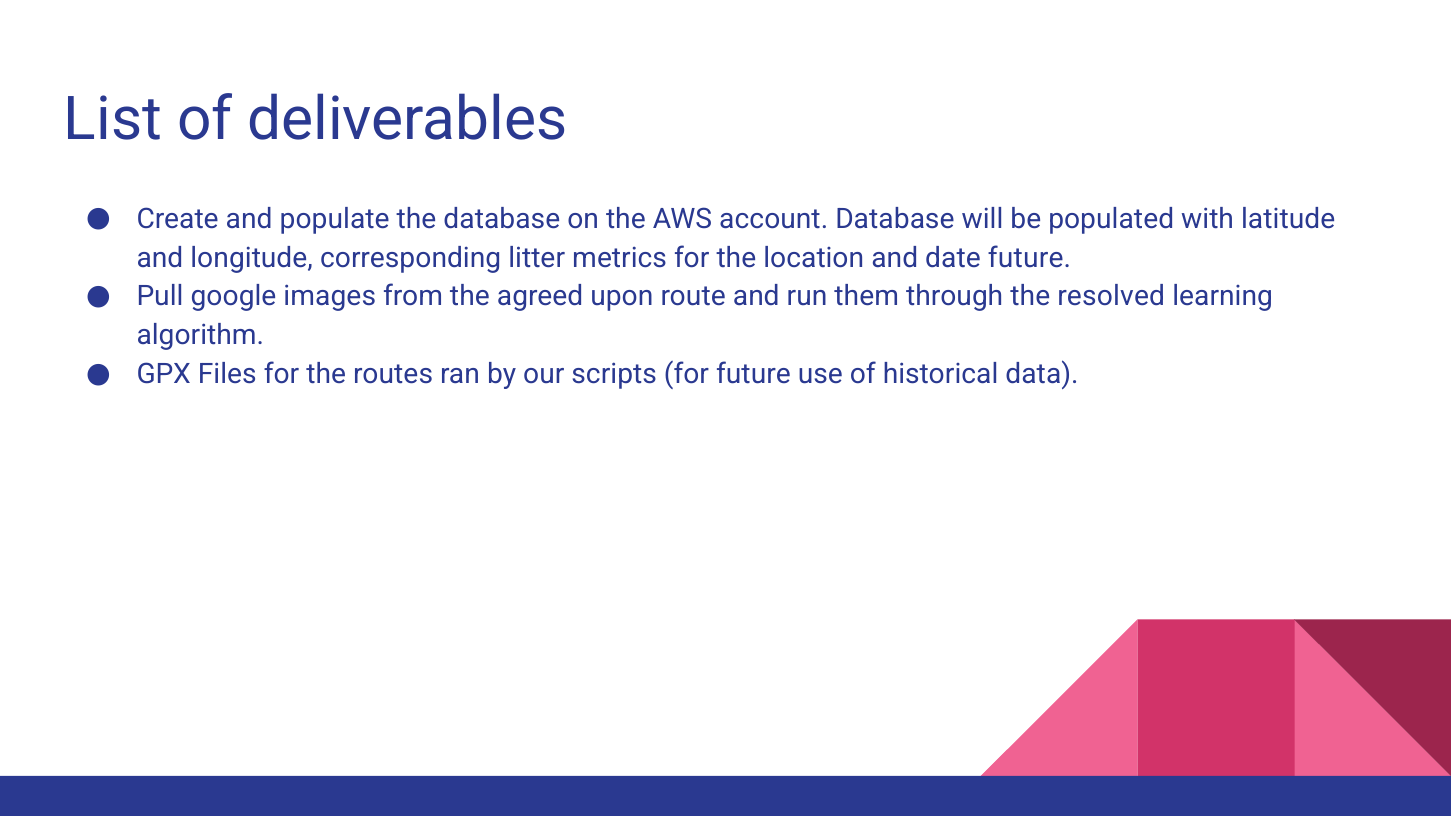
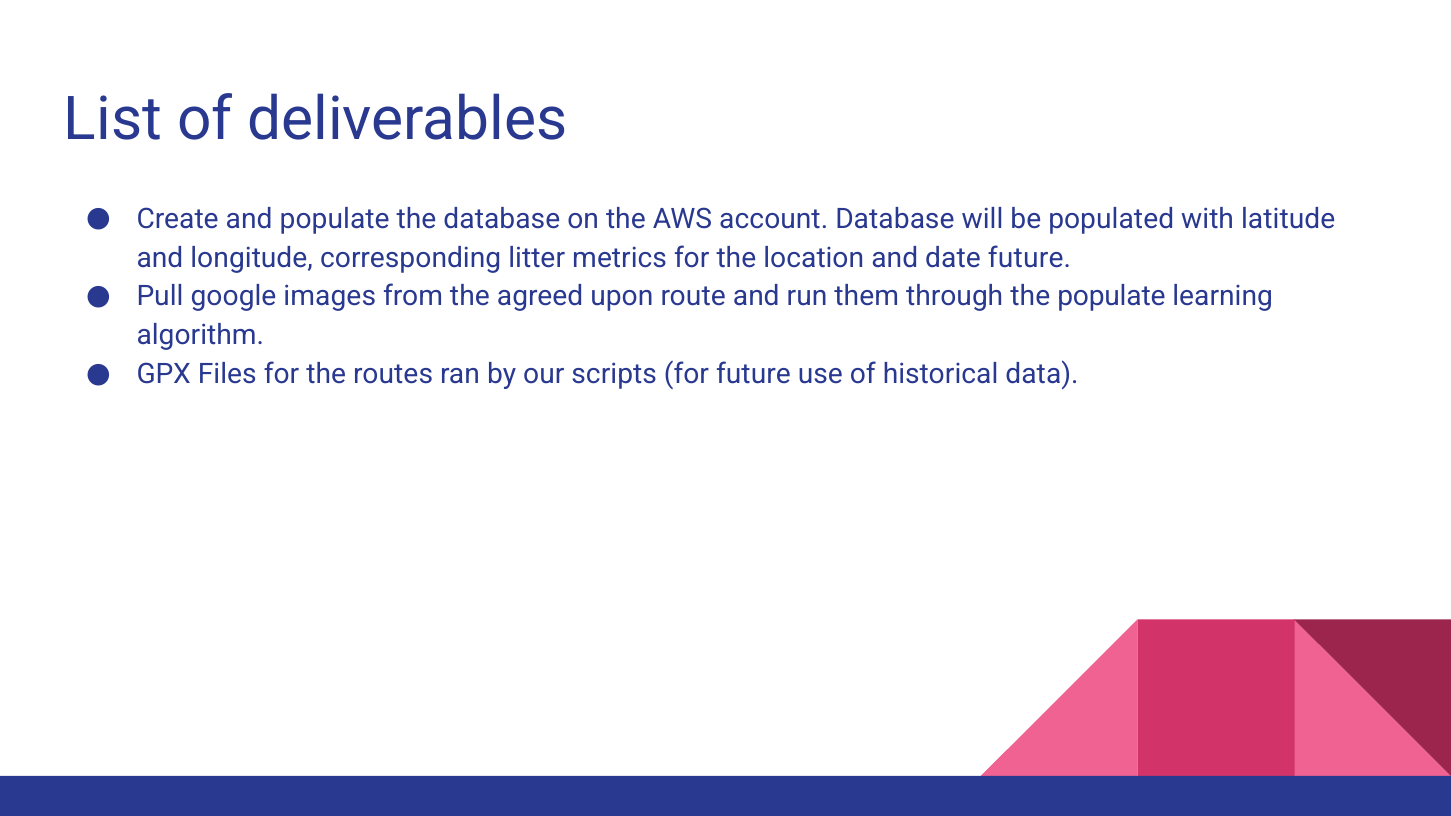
the resolved: resolved -> populate (1111, 297)
